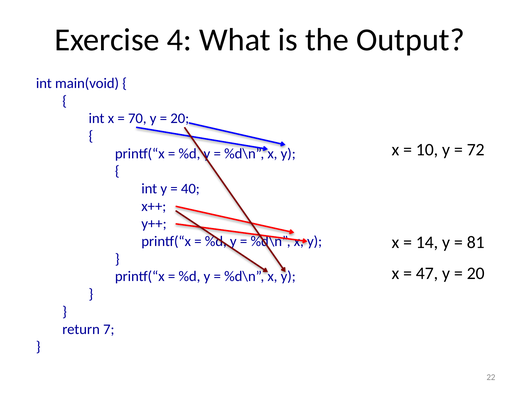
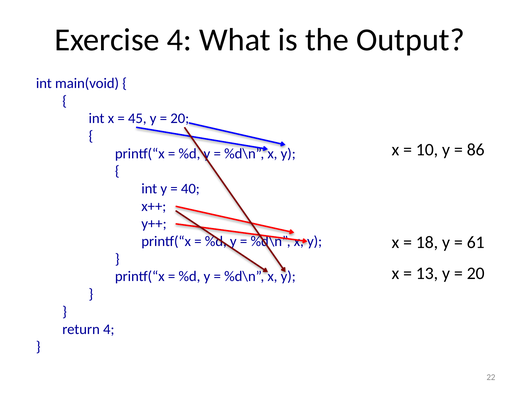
70: 70 -> 45 (137, 119)
72: 72 -> 86 (476, 150)
14: 14 -> 18 (427, 242)
81: 81 -> 61 (476, 242)
47: 47 -> 13 (427, 273)
return 7: 7 -> 4 (109, 329)
